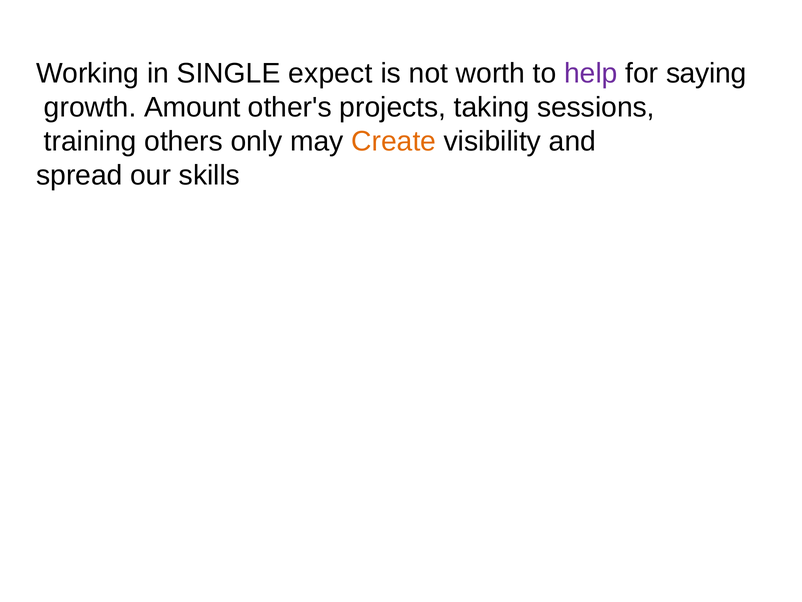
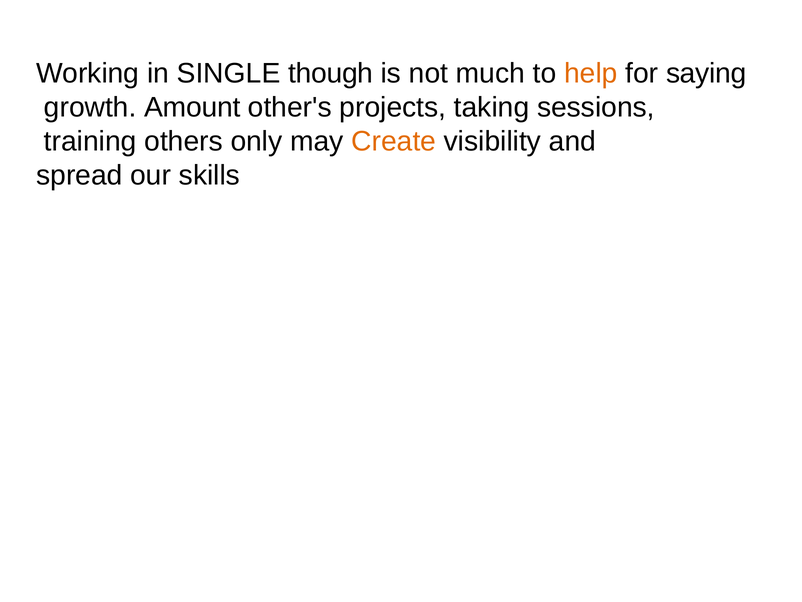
expect: expect -> though (331, 73)
worth: worth -> much (490, 73)
help colour: purple -> orange (591, 73)
